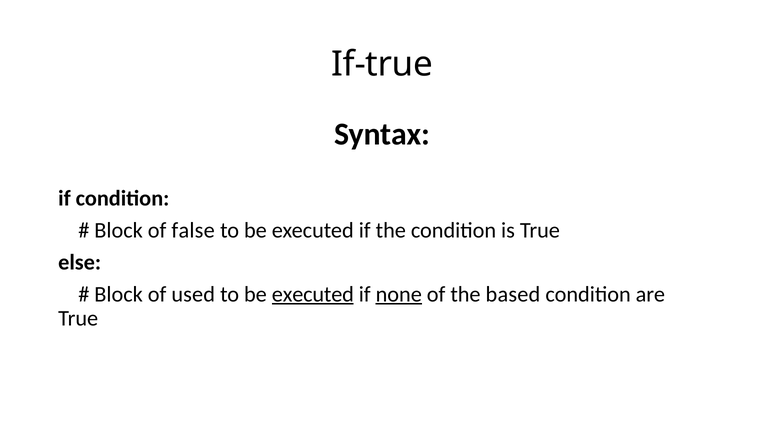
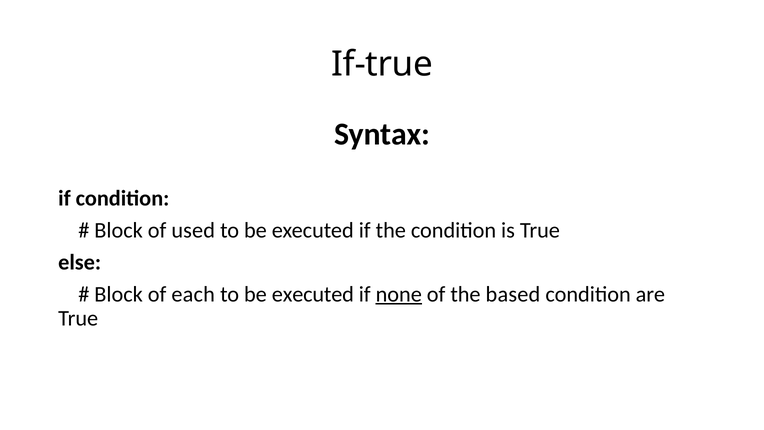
false: false -> used (193, 230)
used: used -> each (193, 294)
executed underline: present -> none (313, 294)
